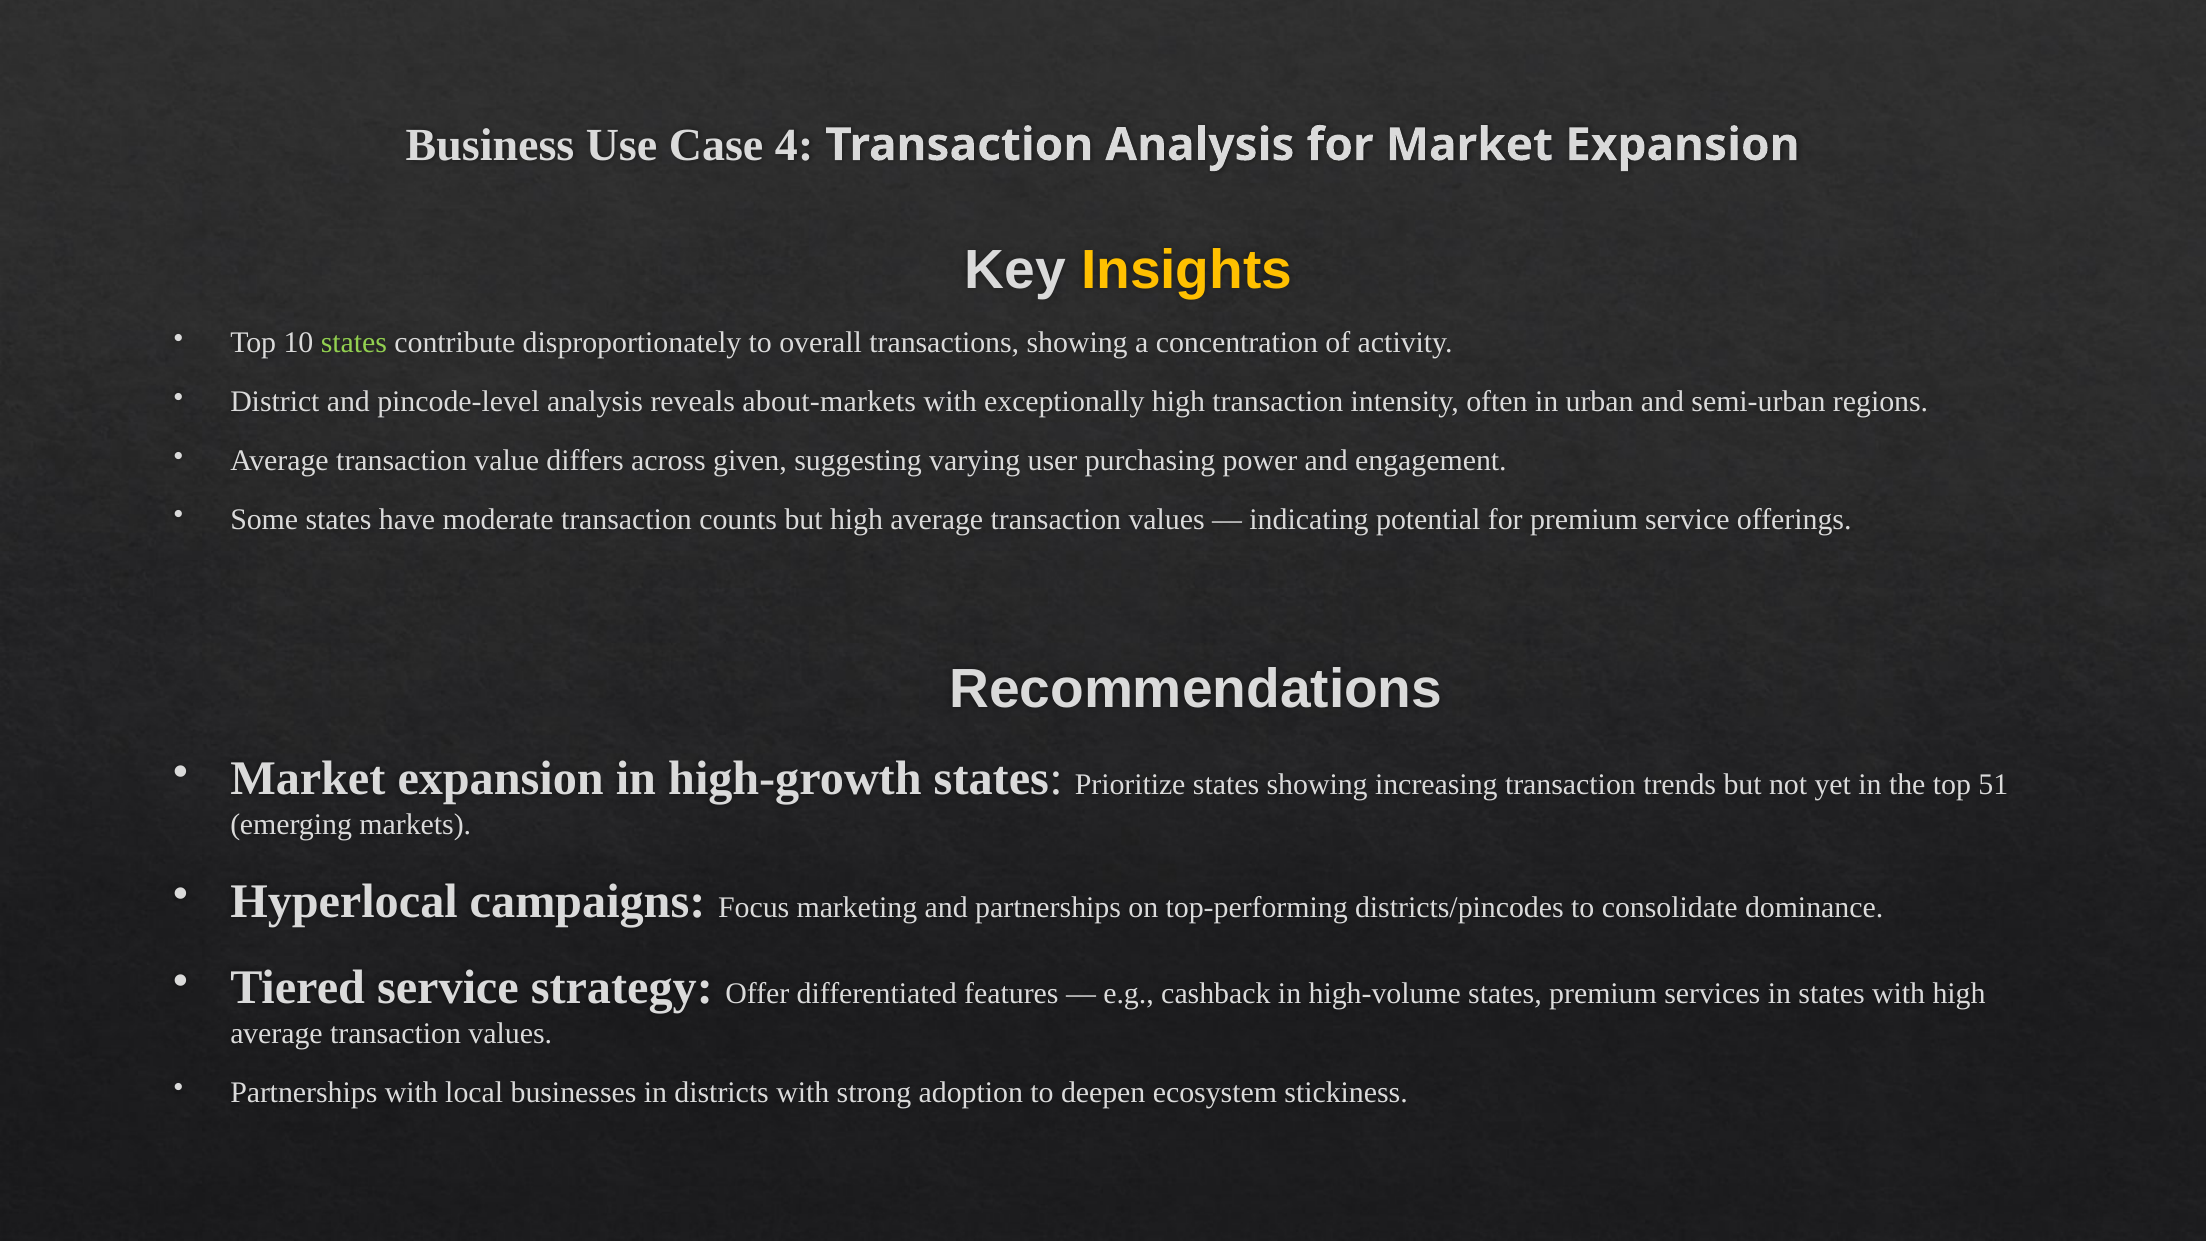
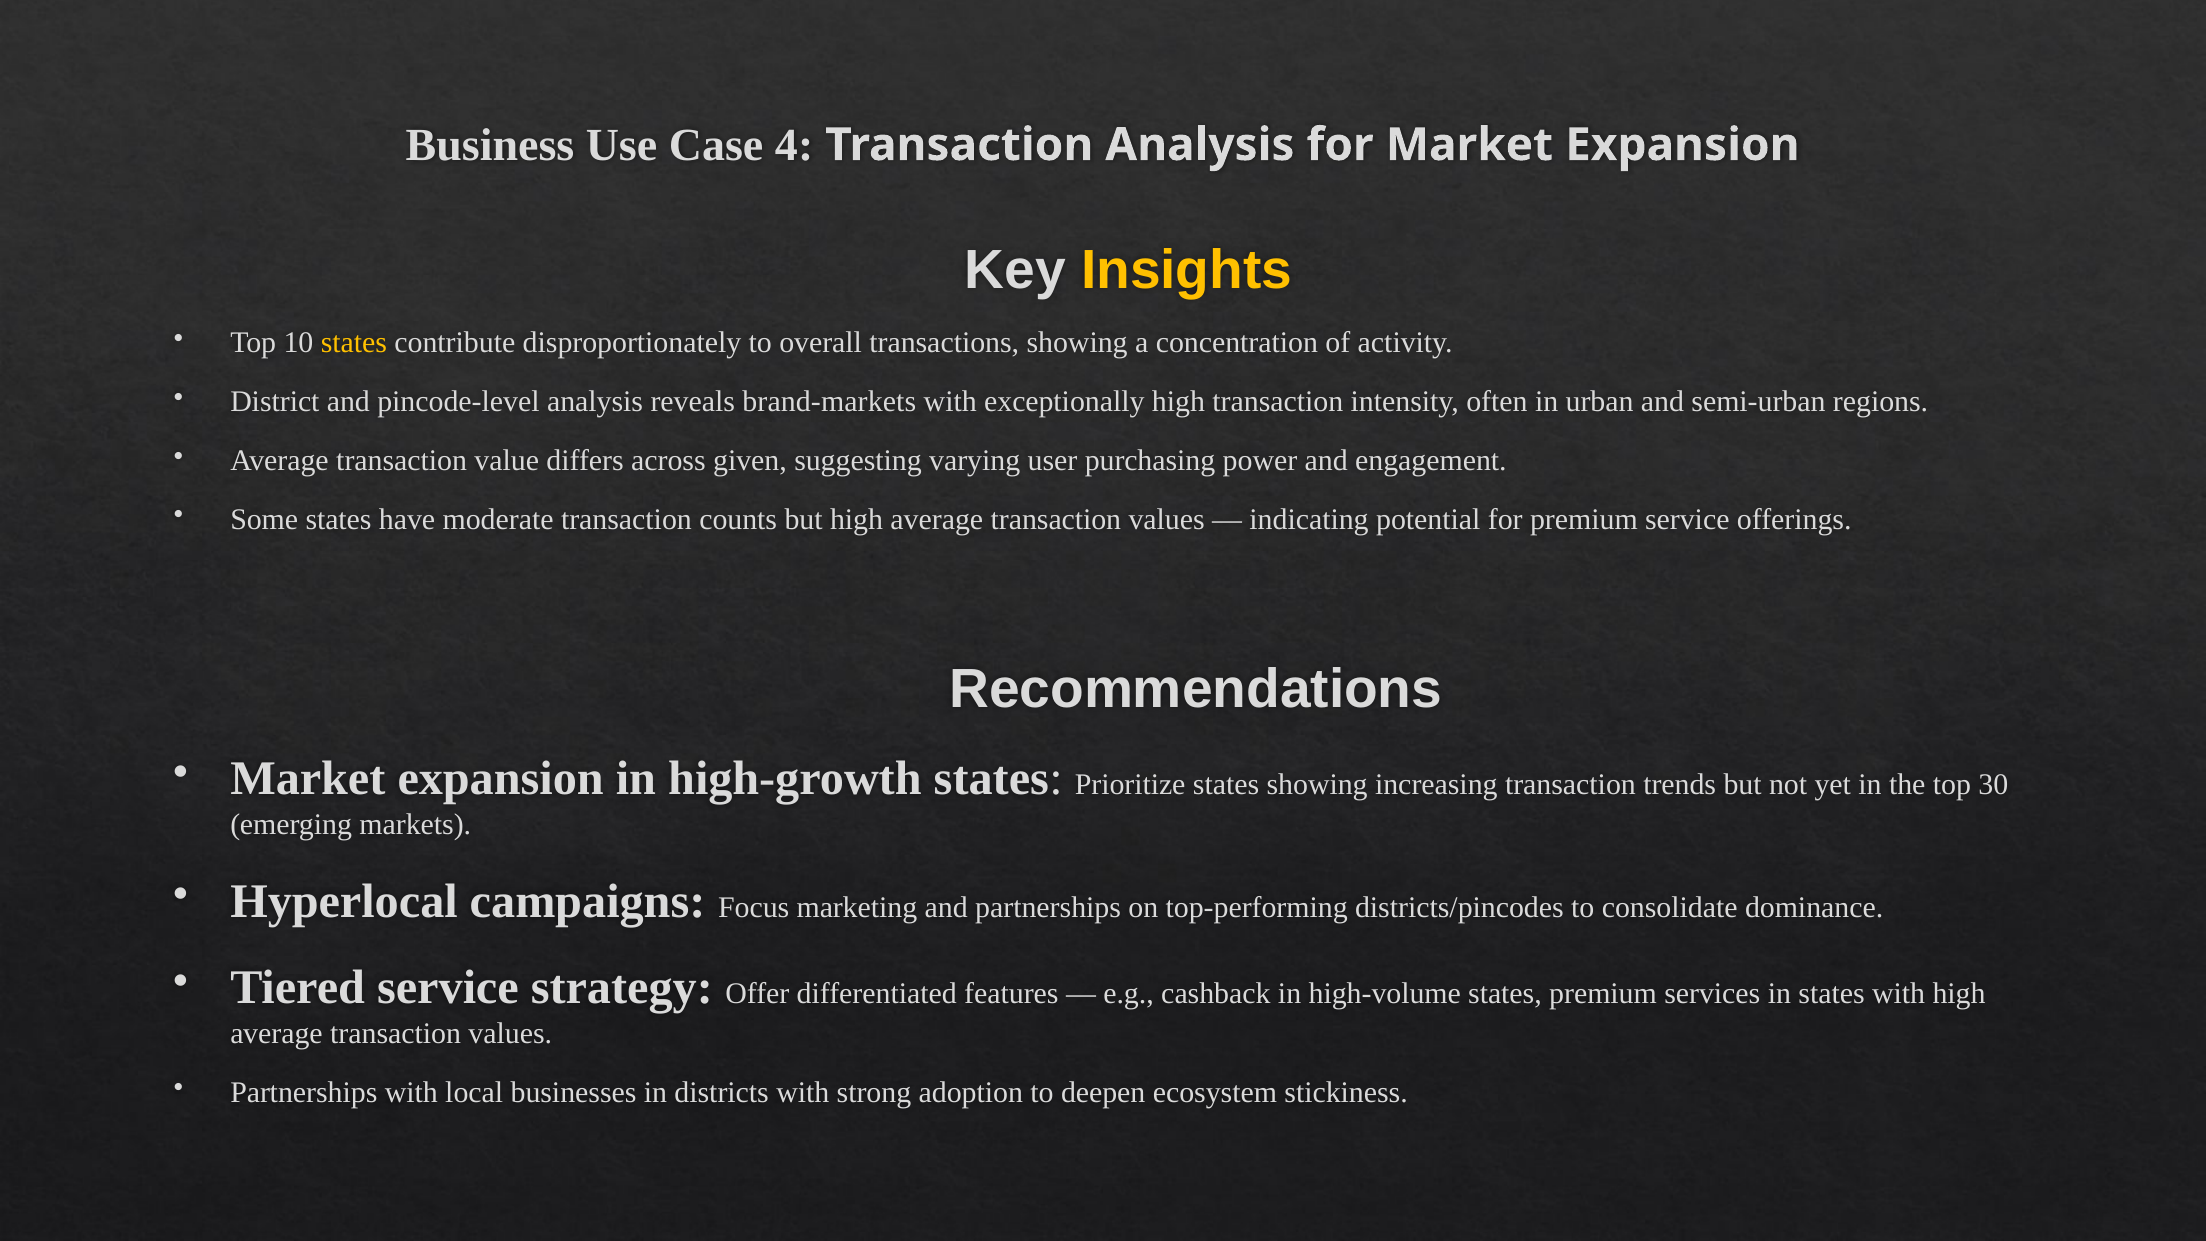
states colour: light green -> yellow (354, 342)
about-markets: about-markets -> brand-markets (829, 401)
51: 51 -> 30 (1993, 785)
